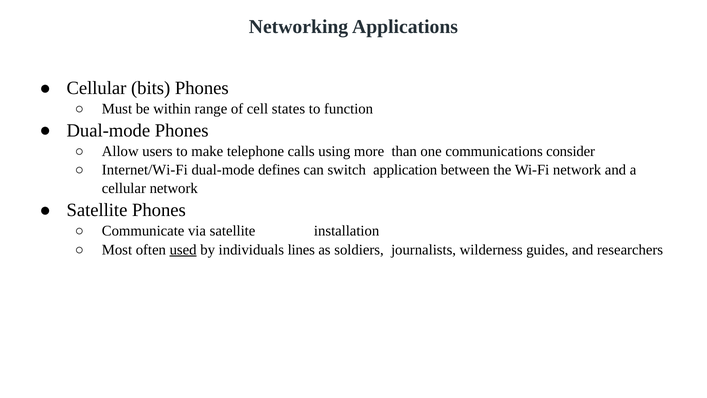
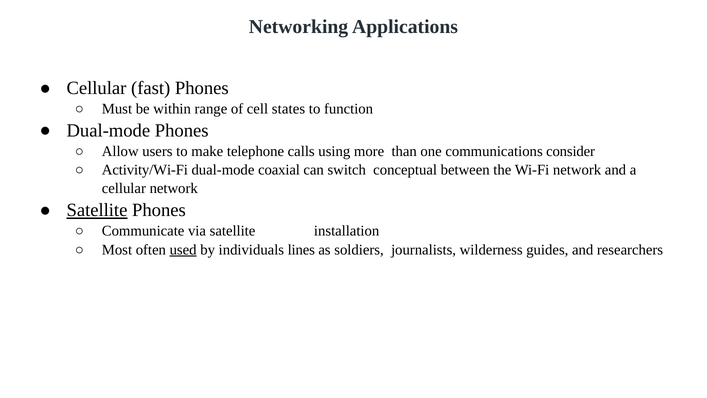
bits: bits -> fast (151, 88)
Internet/Wi-Fi: Internet/Wi-Fi -> Activity/Wi-Fi (145, 170)
defines: defines -> coaxial (279, 170)
application: application -> conceptual (405, 170)
Satellite underline: none -> present (97, 210)
